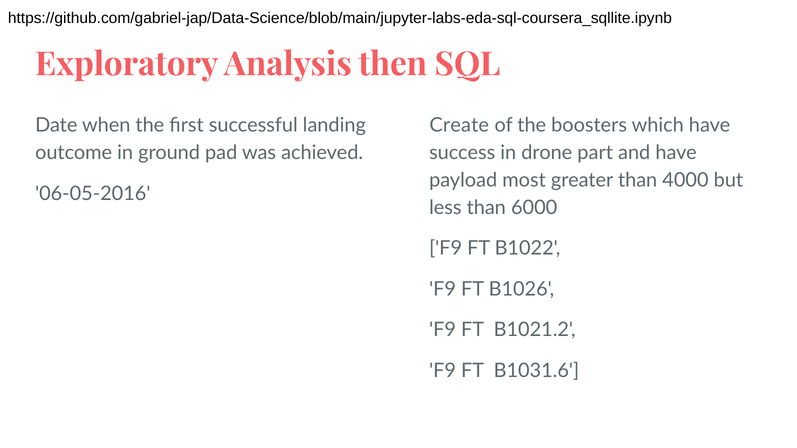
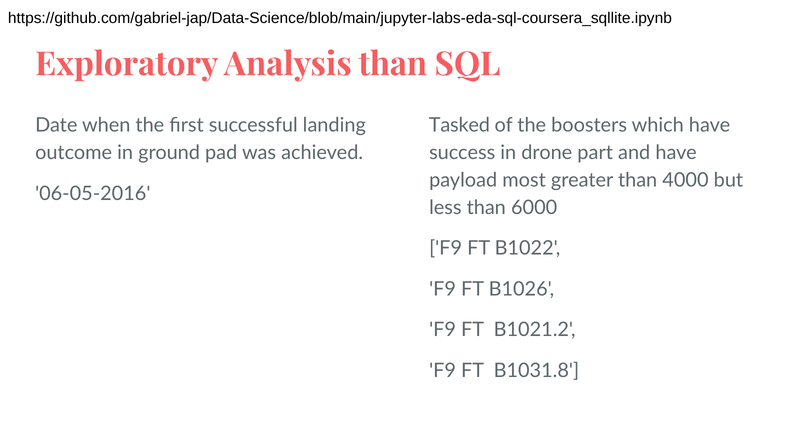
Analysis then: then -> than (393, 64)
Create: Create -> Tasked (459, 125)
B1031.6: B1031.6 -> B1031.8 (536, 371)
